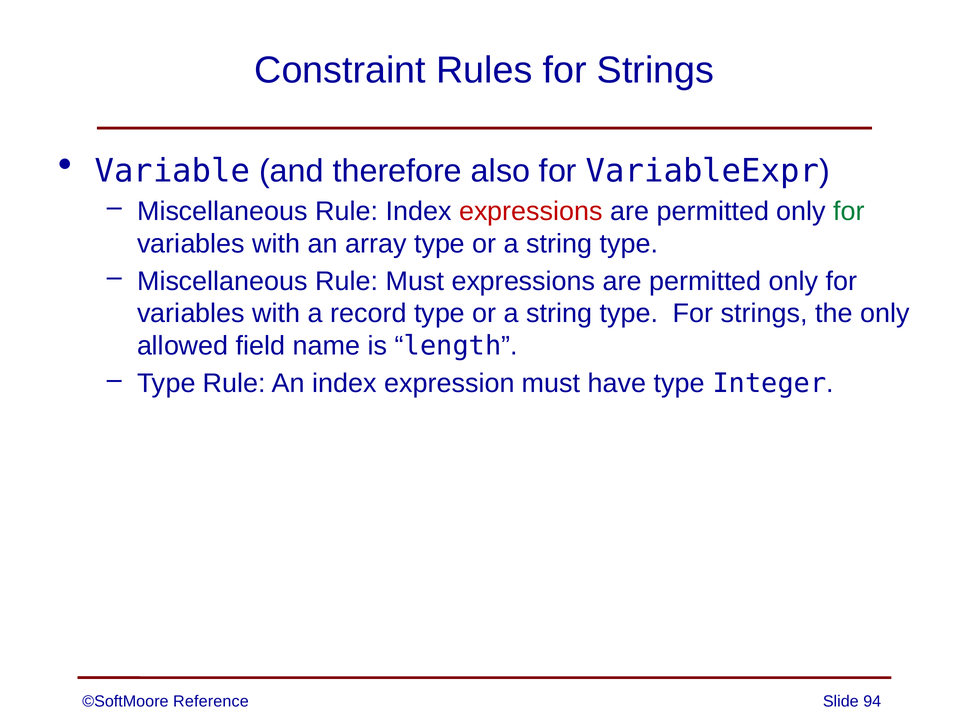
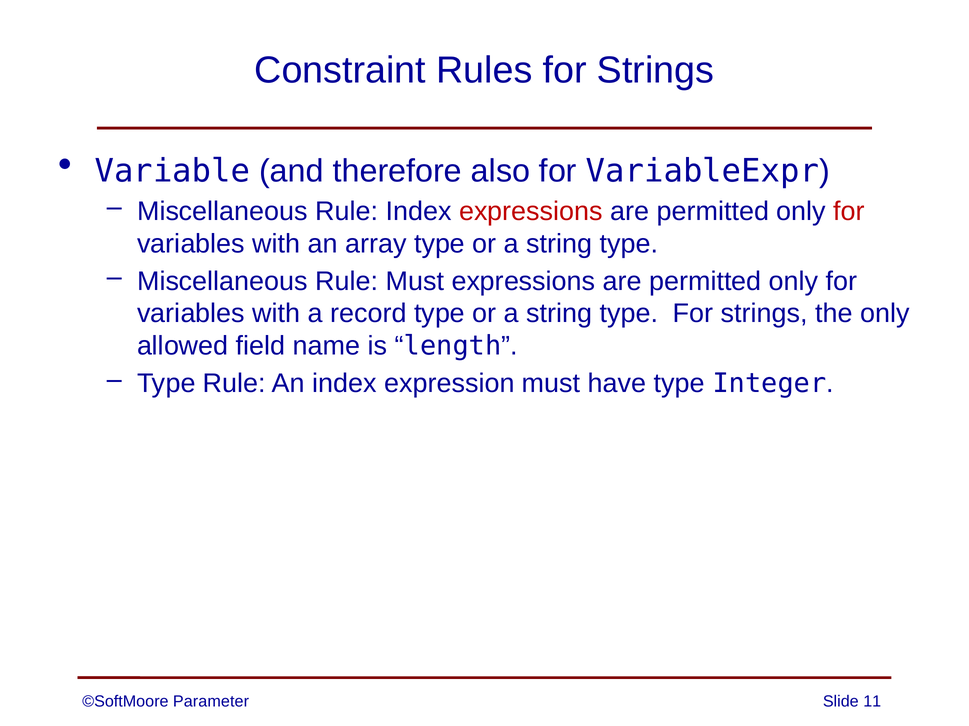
for colour: green -> red (849, 212)
Reference: Reference -> Parameter (211, 702)
94: 94 -> 11 (872, 702)
